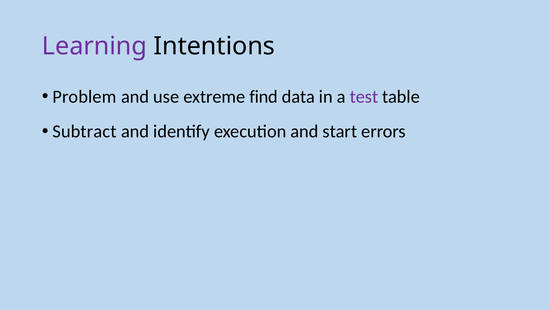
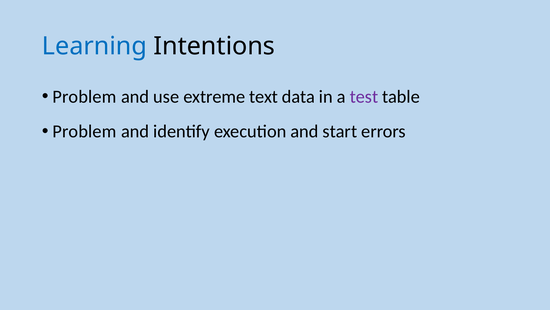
Learning colour: purple -> blue (94, 46)
find: find -> text (264, 97)
Subtract: Subtract -> Problem (84, 131)
